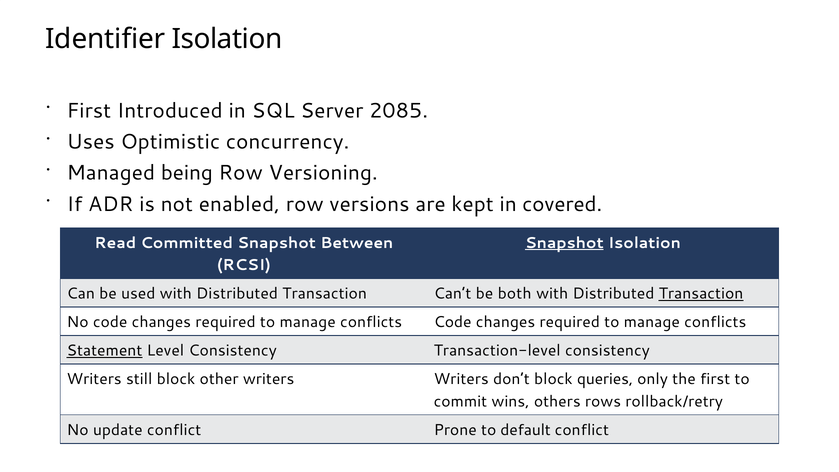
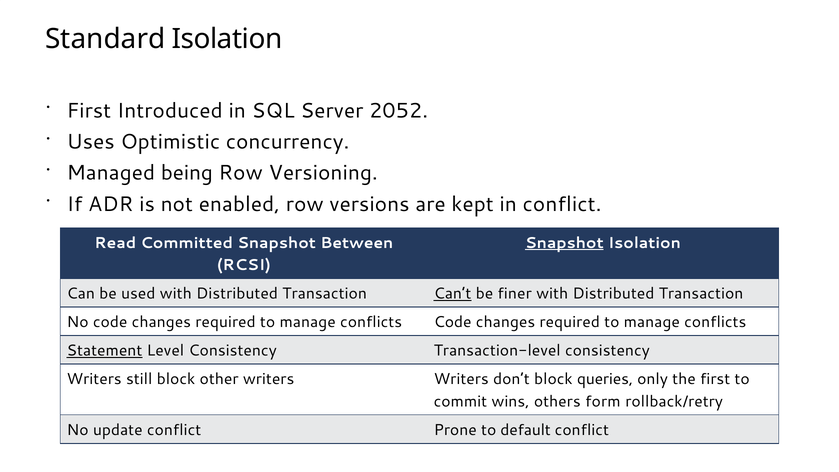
Identifier: Identifier -> Standard (105, 39)
2085: 2085 -> 2052 (399, 111)
in covered: covered -> conflict (562, 204)
Can’t underline: none -> present (452, 294)
both: both -> finer (515, 294)
Transaction underline: present -> none (701, 294)
rows: rows -> form (603, 401)
